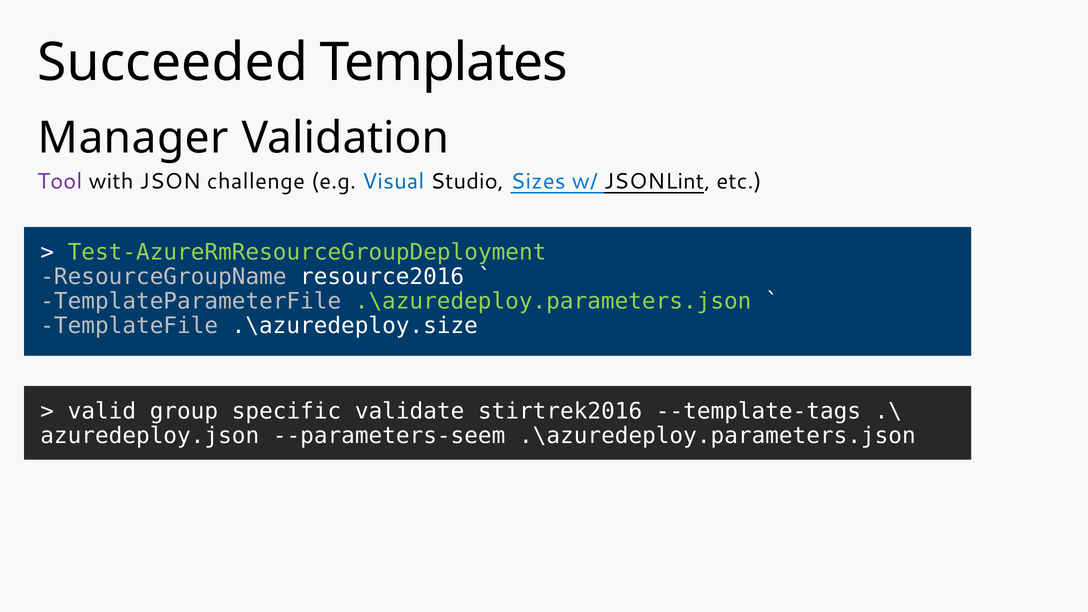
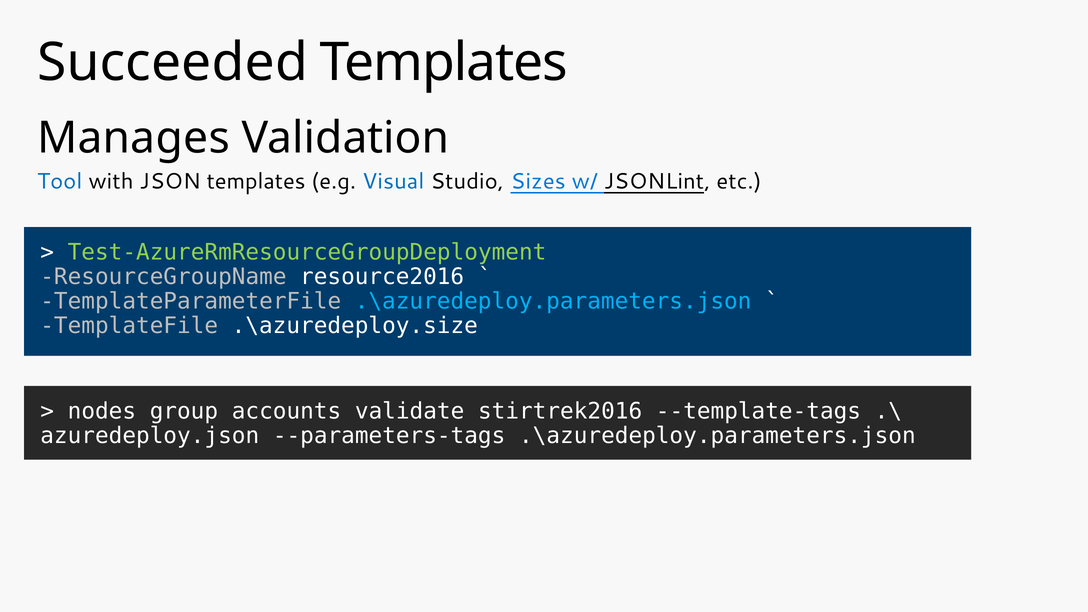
Manager: Manager -> Manages (133, 138)
Tool colour: purple -> blue (60, 182)
JSON challenge: challenge -> templates (256, 182)
.\azuredeploy.parameters.json colour: light green -> light blue (553, 301)
valid: valid -> nodes (102, 411)
specific: specific -> accounts (286, 411)
--parameters-seem: --parameters-seem -> --parameters-tags (389, 436)
